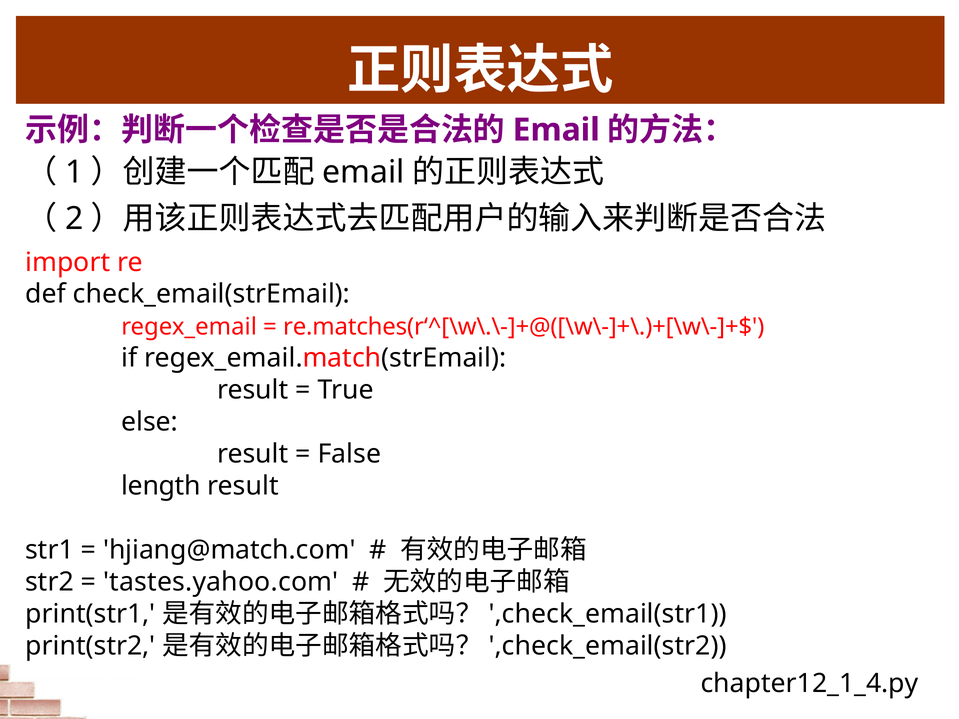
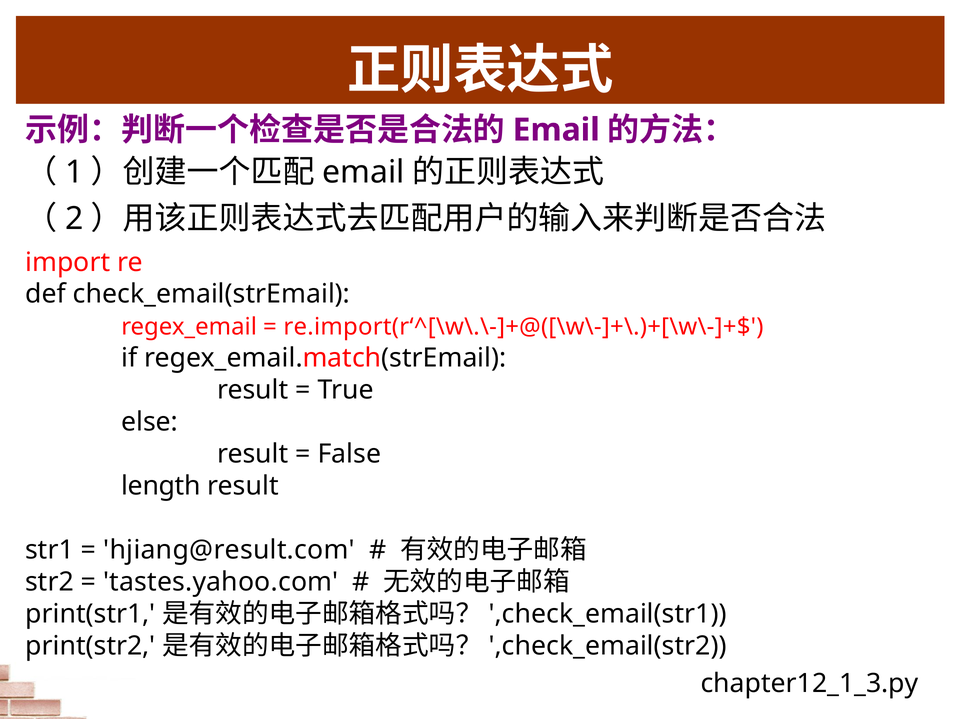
re.matches(r‘^[\w\.\-]+@([\w\-]+\.)+[\w\-]+$: re.matches(r‘^[\w\.\-]+@([\w\-]+\.)+[\w\-]+$ -> re.import(r‘^[\w\.\-]+@([\w\-]+\.)+[\w\-]+$ (524, 327)
hjiang@match.com: hjiang@match.com -> hjiang@result.com (229, 550)
chapter12_1_4.py: chapter12_1_4.py -> chapter12_1_3.py (810, 684)
